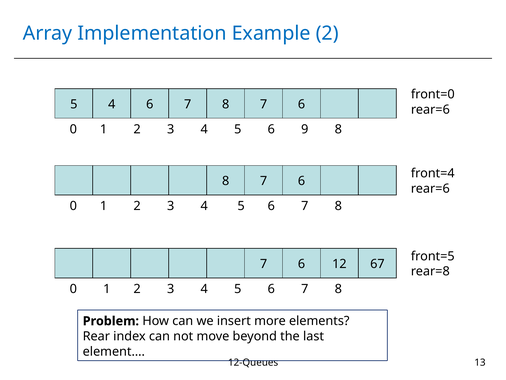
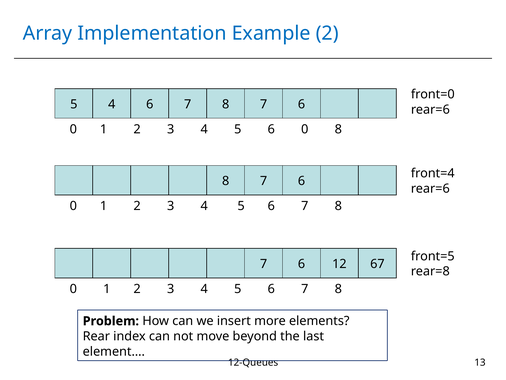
5 6 9: 9 -> 0 (305, 129)
